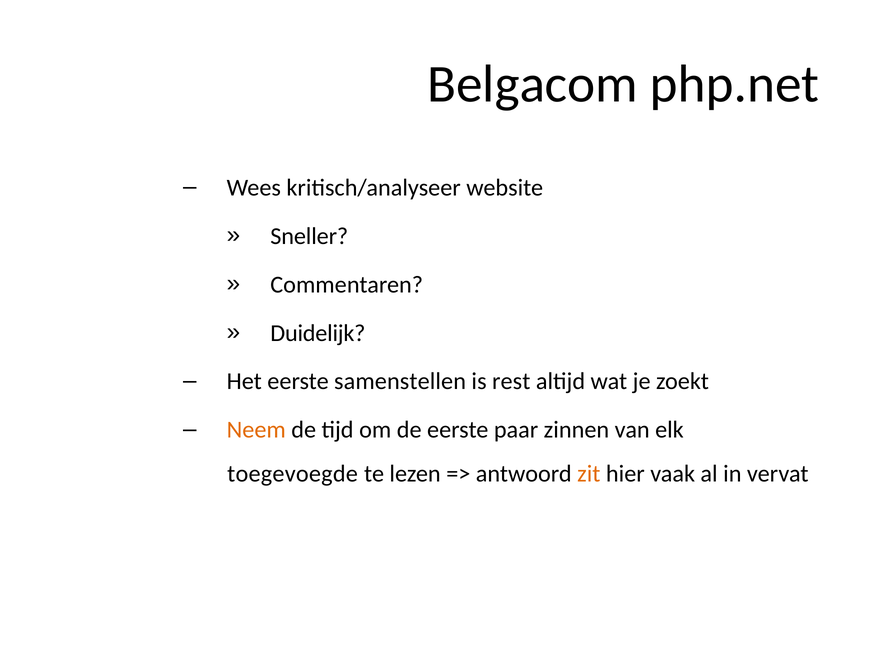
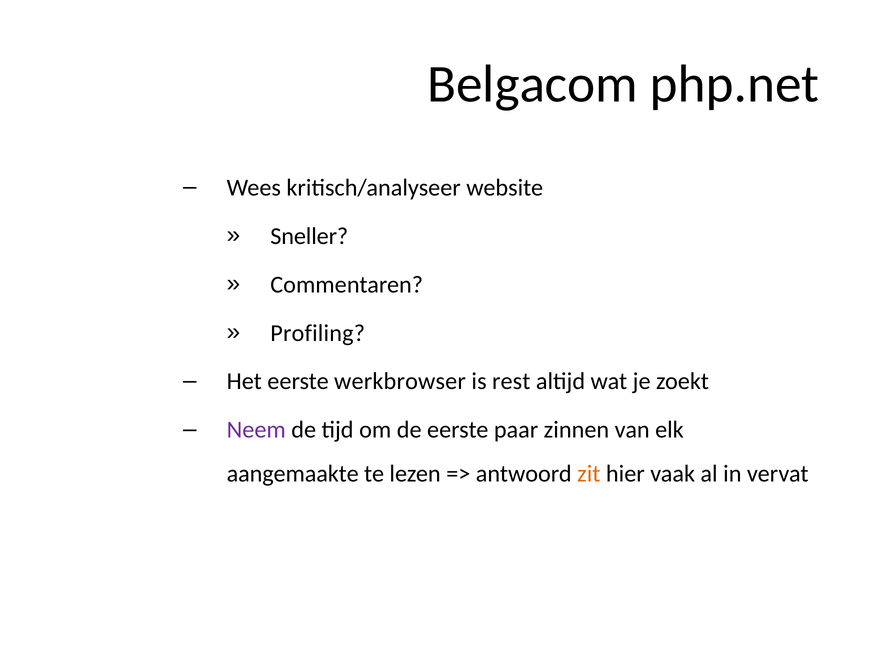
Duidelijk: Duidelijk -> Profiling (318, 333)
samenstellen: samenstellen -> werkbrowser (400, 381)
Neem colour: orange -> purple (256, 430)
toegevoegde: toegevoegde -> aangemaakte (293, 474)
